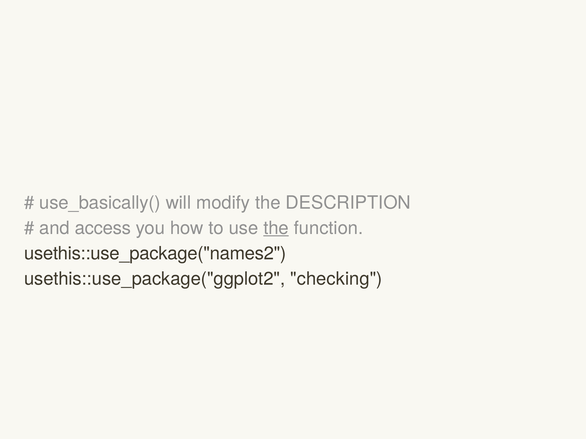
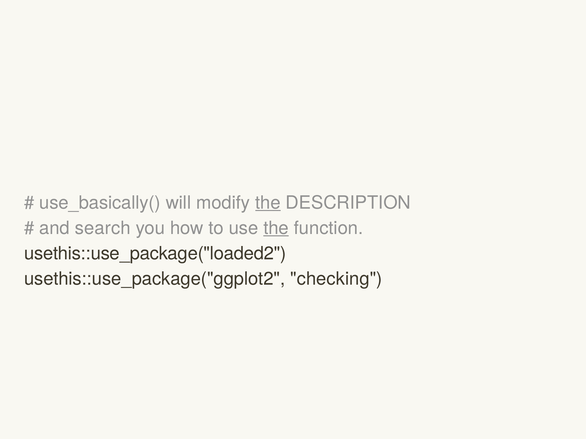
the underline: none -> present (268, 203)
access: access -> search (103, 228)
usethis::use_package("names2: usethis::use_package("names2 -> usethis::use_package("loaded2 (155, 254)
